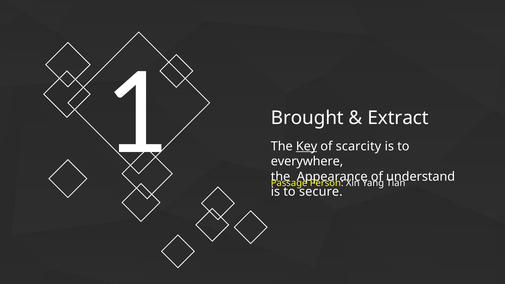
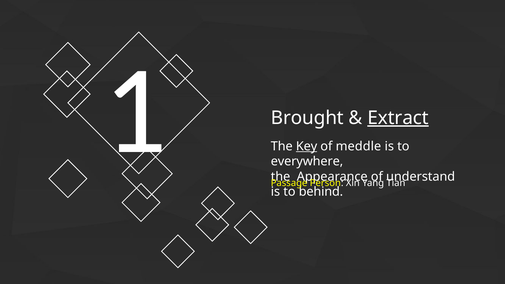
Extract underline: none -> present (398, 118)
scarcity: scarcity -> meddle (358, 146)
secure: secure -> behind (321, 192)
